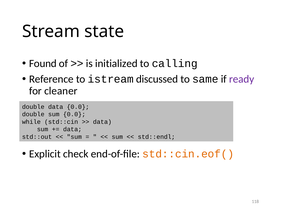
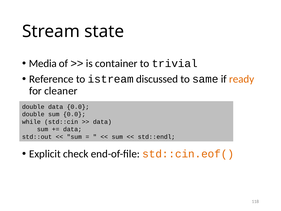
Found: Found -> Media (43, 63)
initialized: initialized -> container (116, 63)
calling: calling -> trivial (175, 63)
ready colour: purple -> orange (242, 79)
